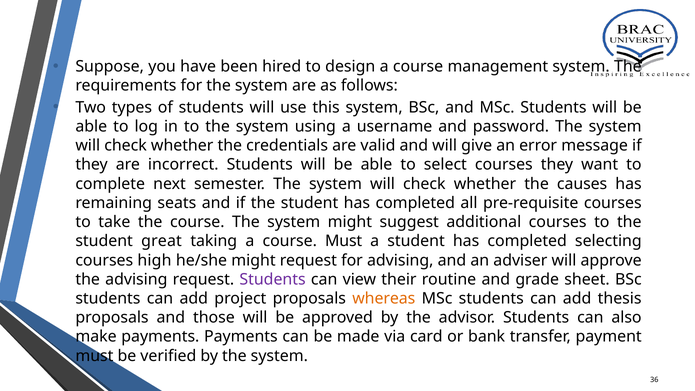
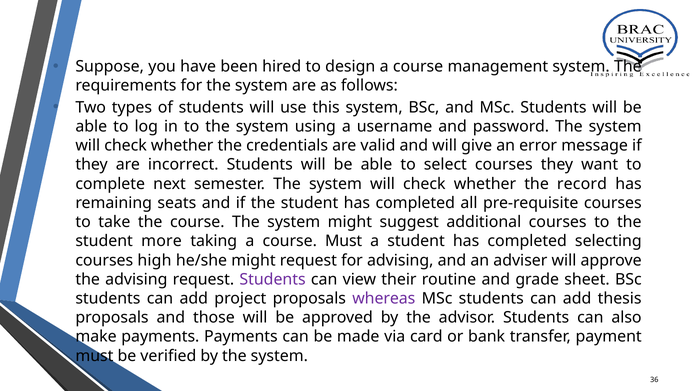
causes: causes -> record (582, 184)
great: great -> more (162, 241)
whereas colour: orange -> purple (384, 298)
